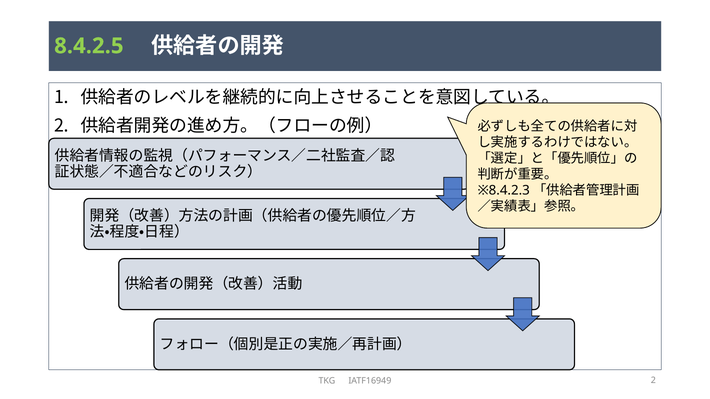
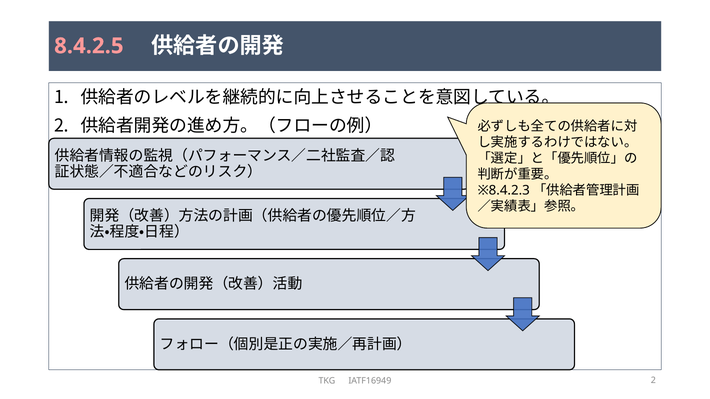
8.4.2.5 colour: light green -> pink (89, 46)
